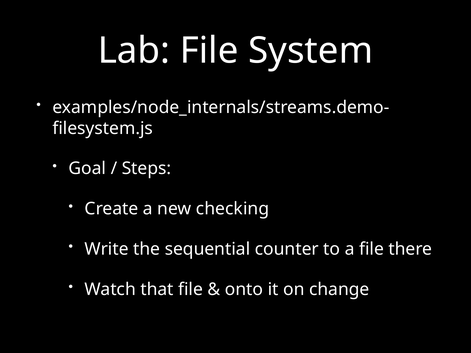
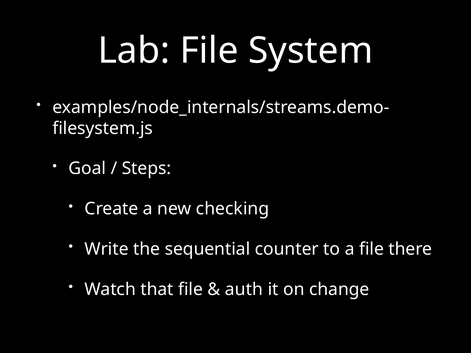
onto: onto -> auth (244, 290)
